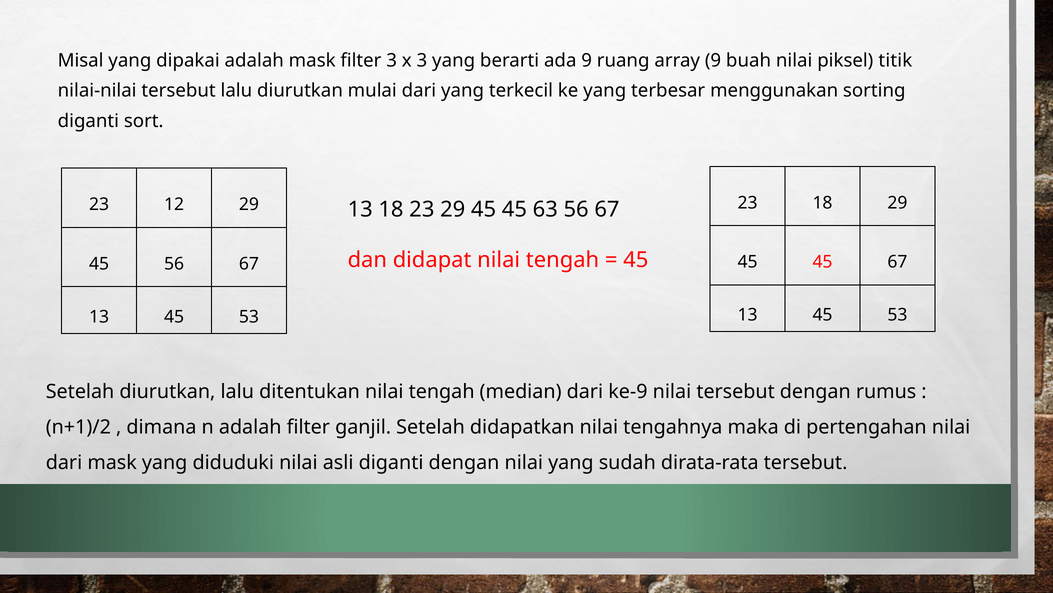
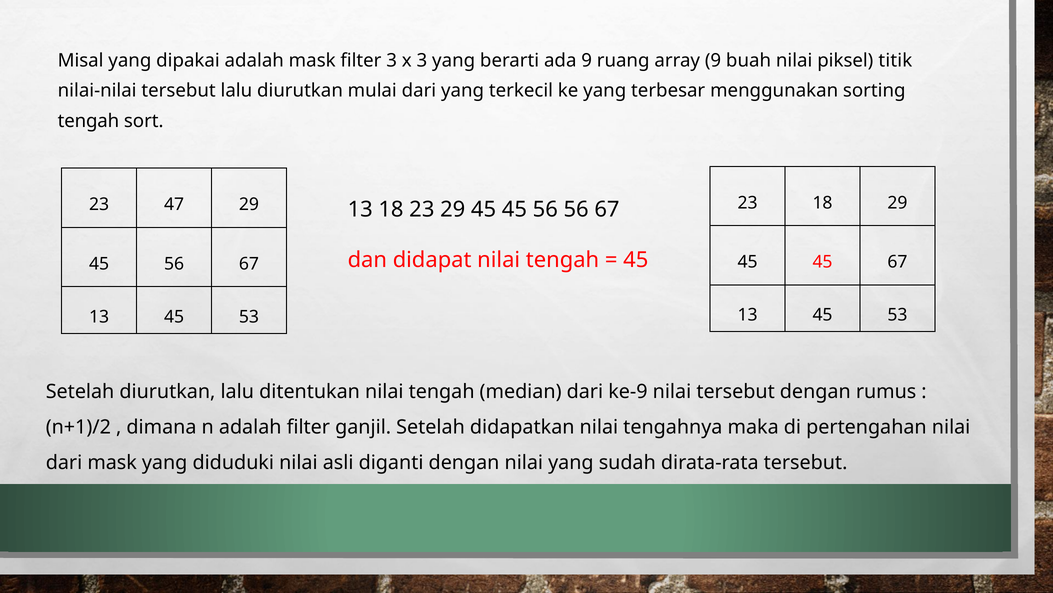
diganti: diganti -> tengah (88, 121)
12: 12 -> 47 (174, 204)
45 45 63: 63 -> 56 (545, 209)
